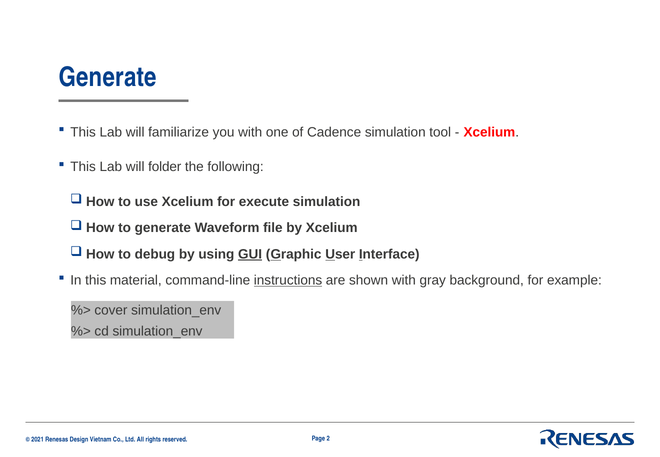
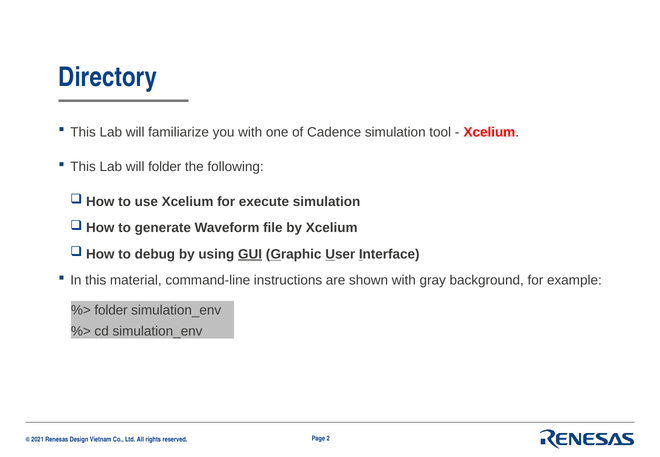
Generate: Generate -> Directory (108, 77)
instructions underline: present -> none (288, 280)
cover: cover -> folder (111, 310)
